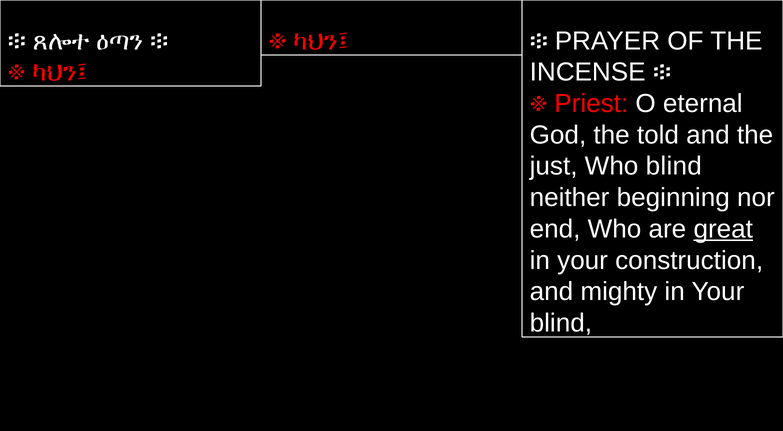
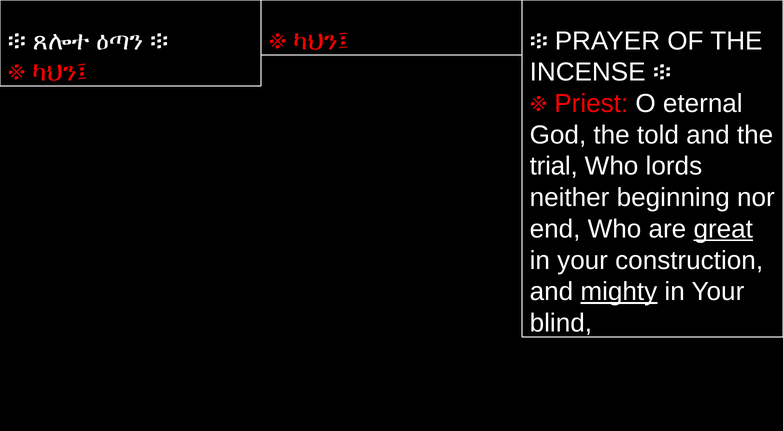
just: just -> trial (554, 166)
Who blind: blind -> lords (674, 166)
mighty underline: none -> present (619, 292)
